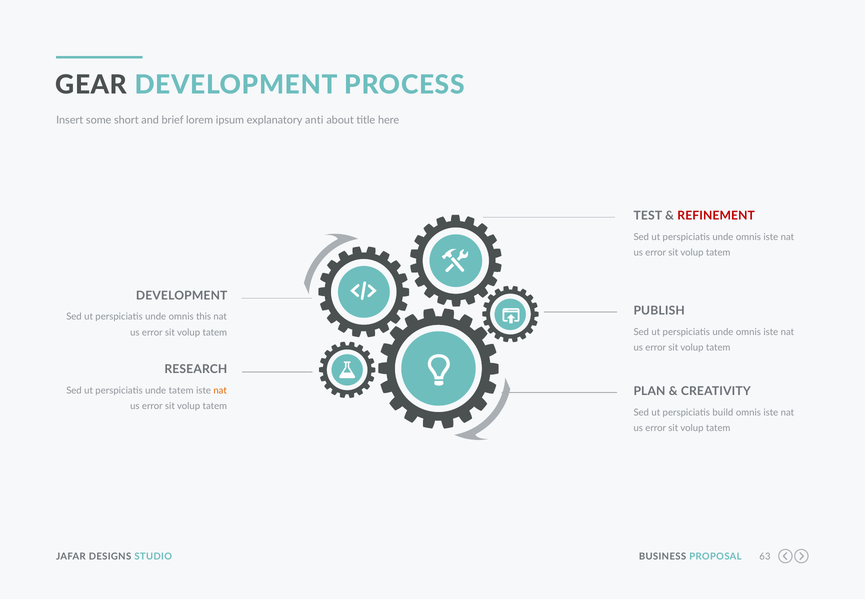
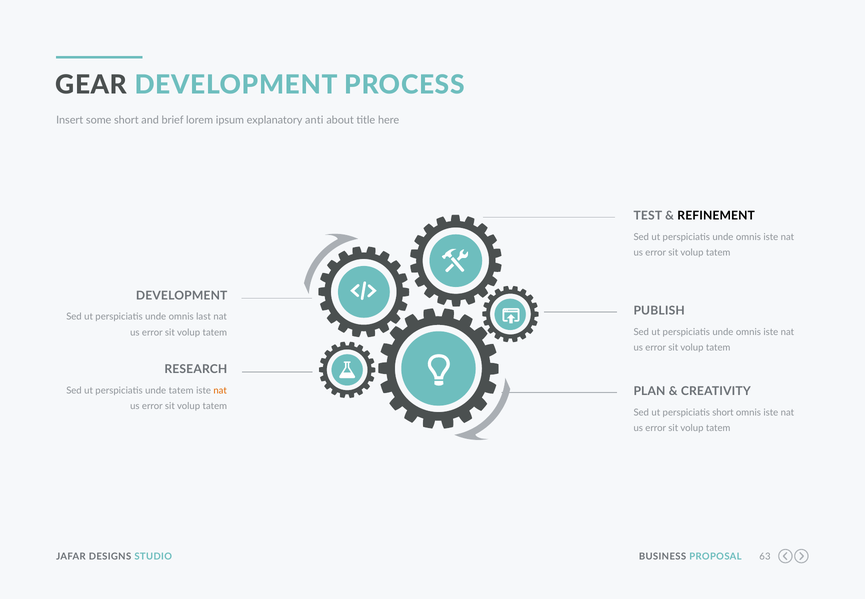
REFINEMENT colour: red -> black (716, 216)
this: this -> last (204, 317)
perspiciatis build: build -> short (723, 412)
